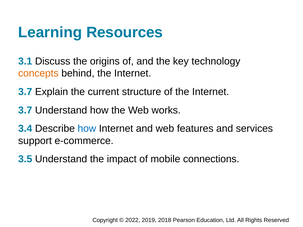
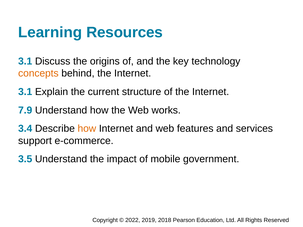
3.7: 3.7 -> 3.1 (25, 92)
3.7: 3.7 -> 7.9 (25, 110)
how colour: blue -> orange (87, 129)
connections: connections -> government (211, 159)
